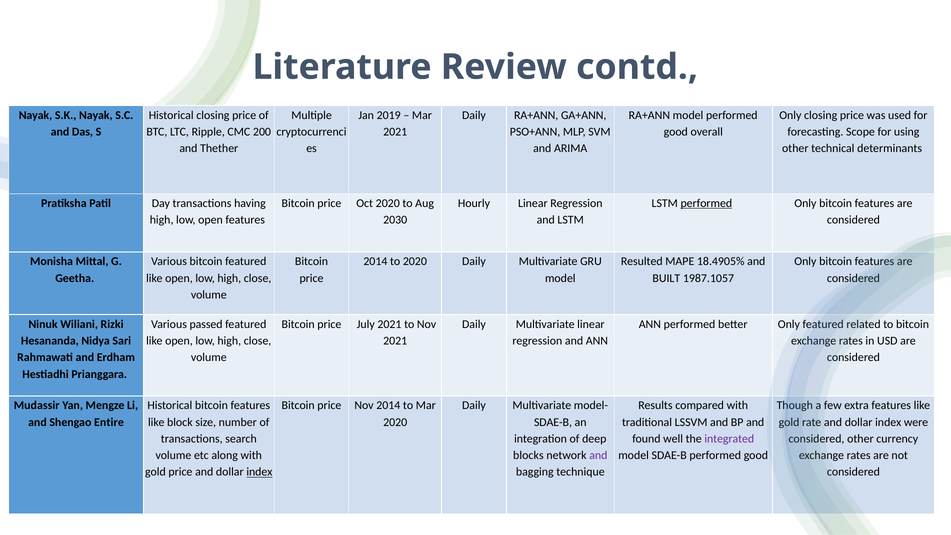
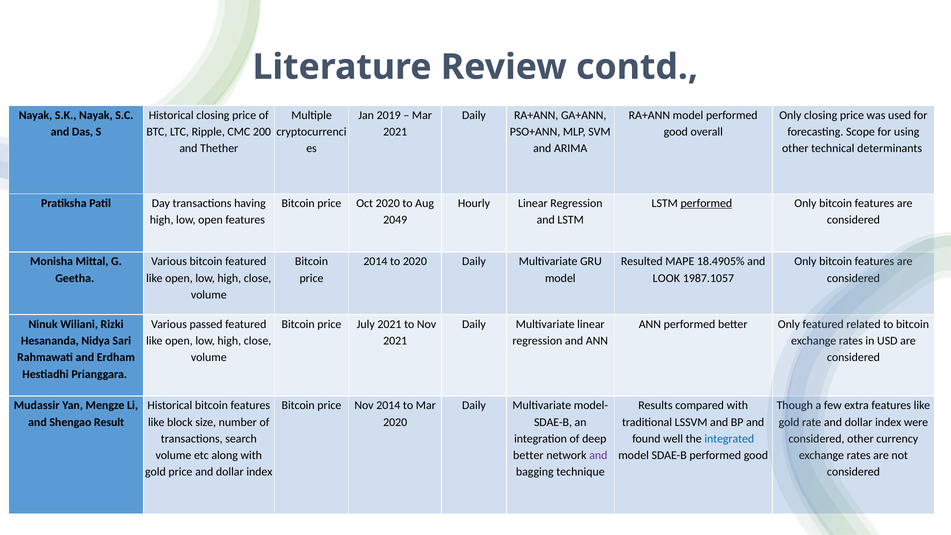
2030: 2030 -> 2049 (395, 220)
BUILT: BUILT -> LOOK (666, 278)
Entire: Entire -> Result (109, 422)
integrated colour: purple -> blue (729, 439)
blocks: blocks -> better (528, 455)
index underline: present -> none (259, 472)
